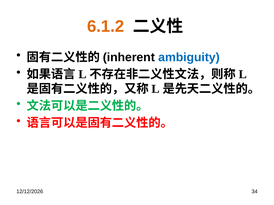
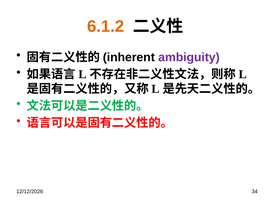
ambiguity colour: blue -> purple (189, 57)
